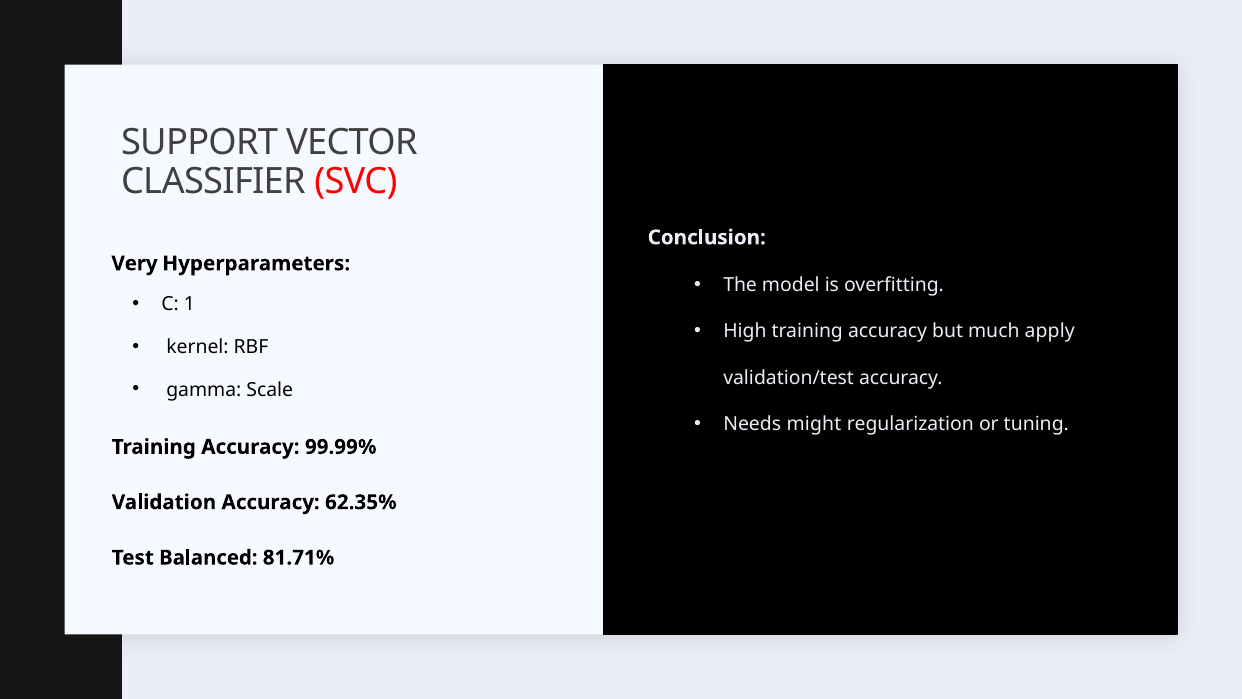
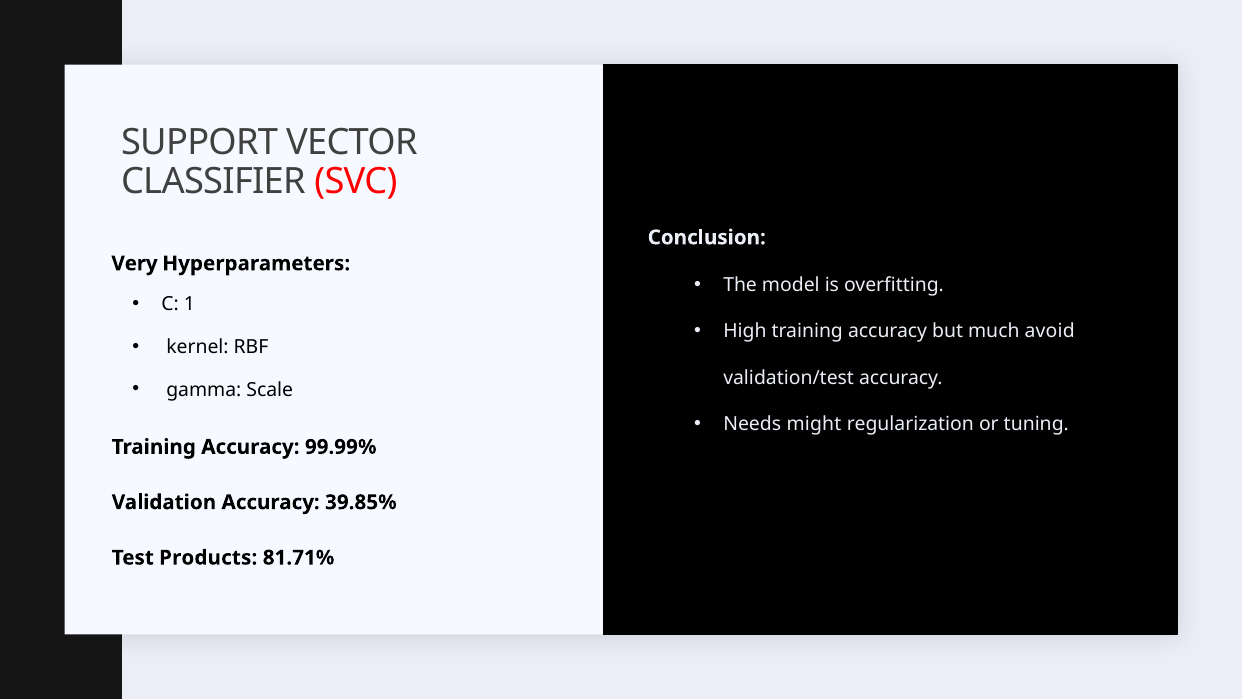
apply: apply -> avoid (1050, 331)
62.35%: 62.35% -> 39.85% (361, 502)
Balanced: Balanced -> Products (208, 557)
